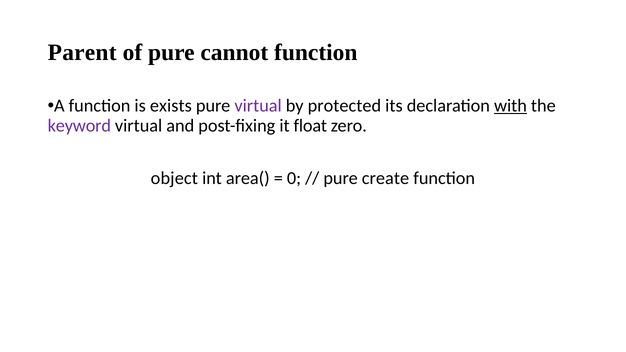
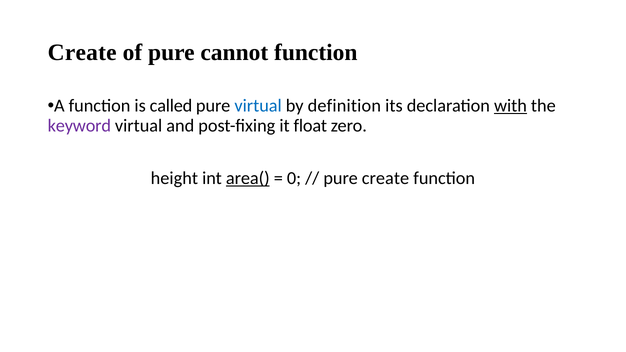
Parent: Parent -> Create (82, 53)
exists: exists -> called (171, 106)
virtual colour: purple -> blue (258, 106)
protected: protected -> definition (344, 106)
object: object -> height (174, 178)
area( underline: none -> present (248, 178)
